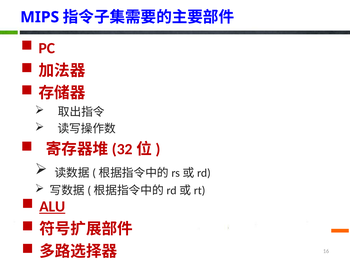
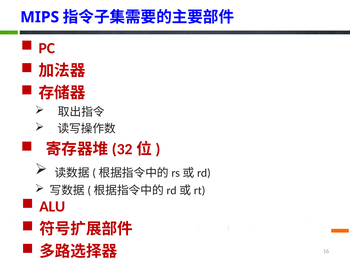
ALU underline: present -> none (52, 206)
